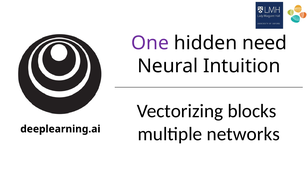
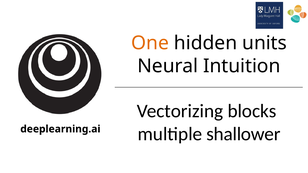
One colour: purple -> orange (150, 43)
need: need -> units (264, 43)
networks: networks -> shallower (243, 134)
